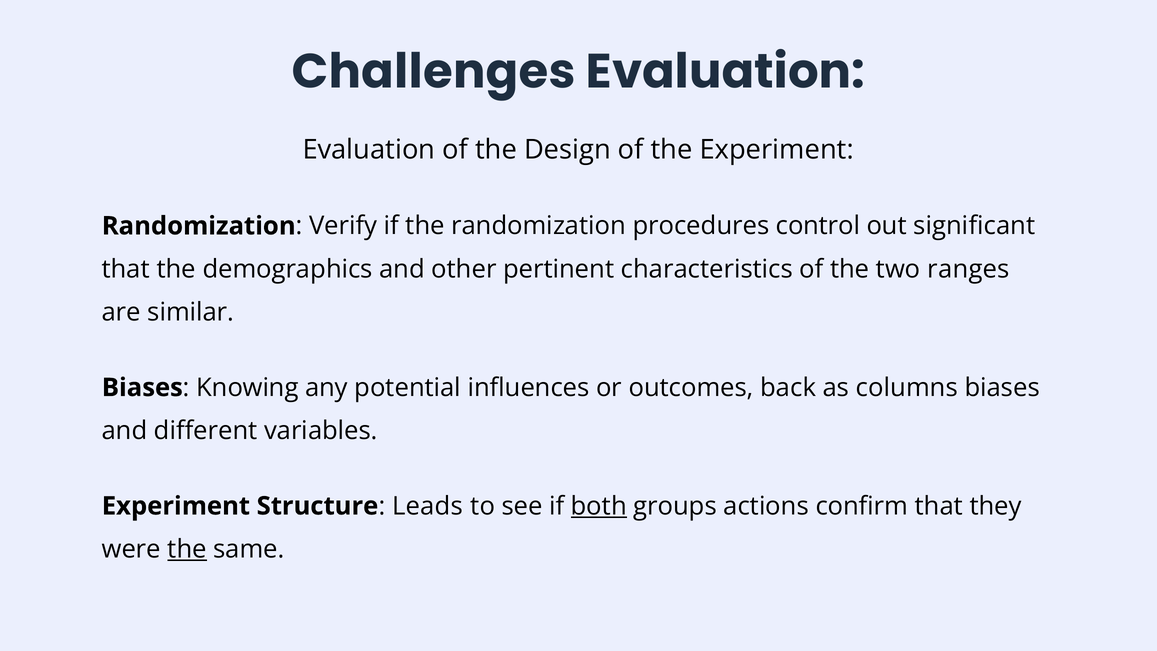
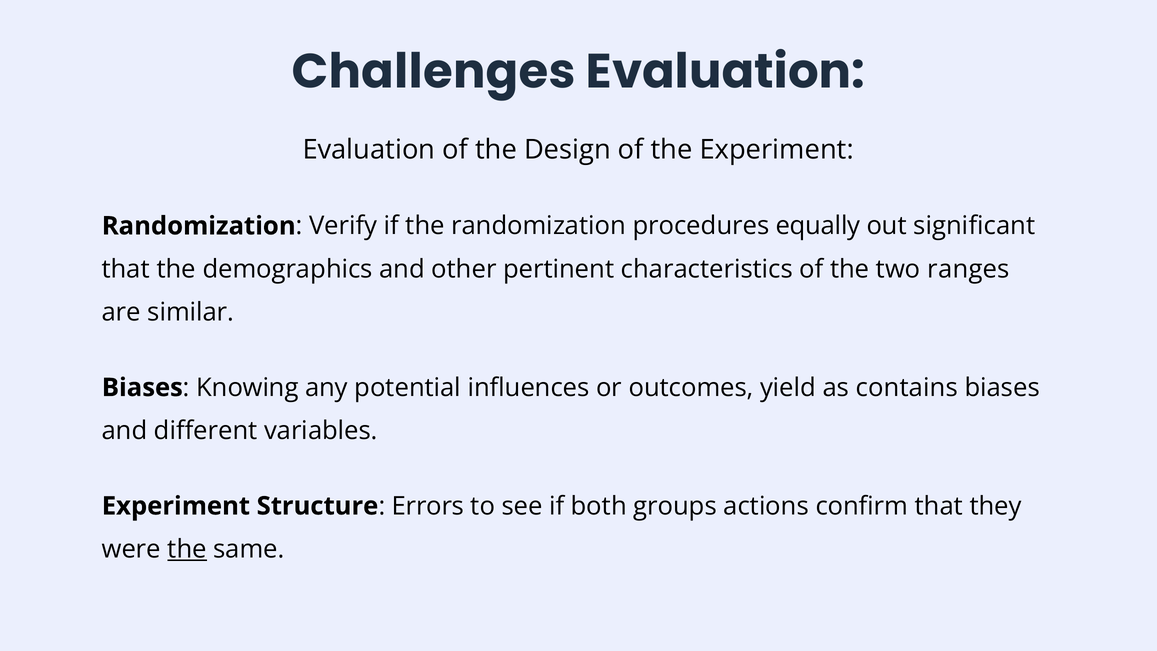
control: control -> equally (818, 226)
back: back -> yield (788, 387)
columns: columns -> contains (907, 387)
Leads: Leads -> Errors (428, 506)
both underline: present -> none (599, 506)
